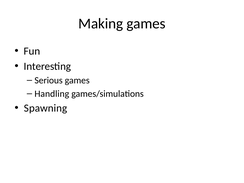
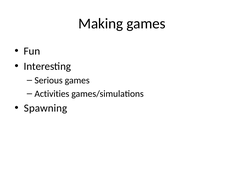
Handling: Handling -> Activities (52, 94)
